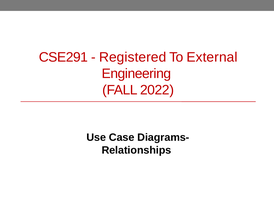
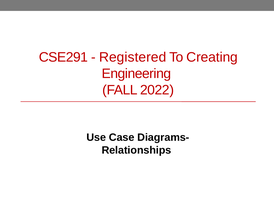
External: External -> Creating (212, 57)
